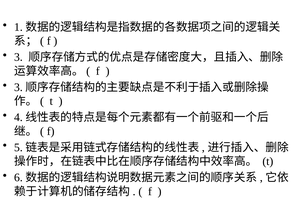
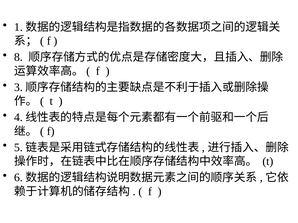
3: 3 -> 8 (18, 57)
